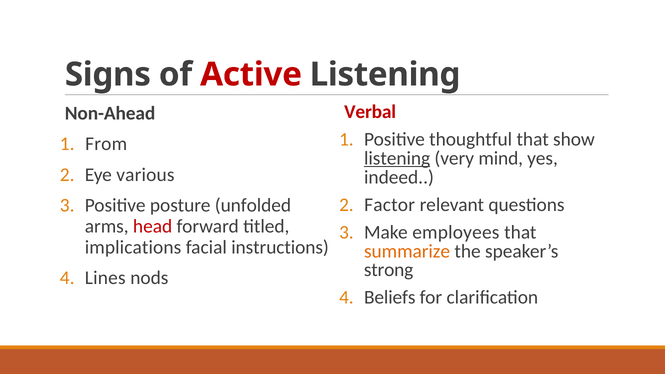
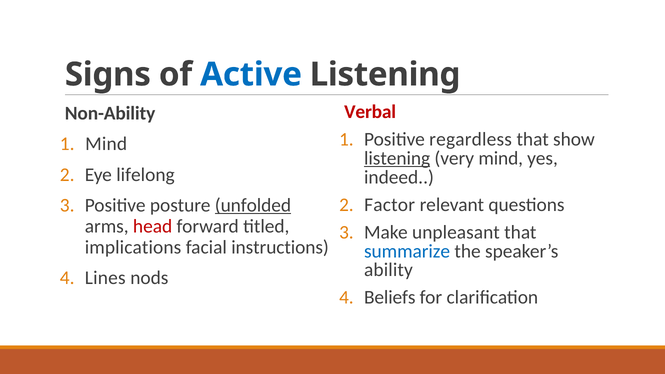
Active colour: red -> blue (251, 75)
Non-Ahead: Non-Ahead -> Non-Ability (110, 113)
thoughtful: thoughtful -> regardless (471, 139)
From: From -> Mind (106, 144)
various: various -> lifelong (145, 175)
unfolded underline: none -> present (253, 205)
employees: employees -> unpleasant (456, 232)
summarize colour: orange -> blue (407, 251)
strong: strong -> ability (388, 270)
